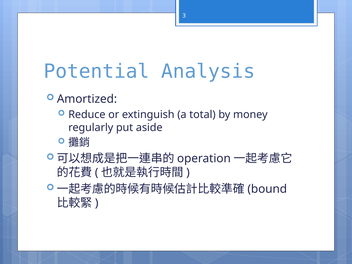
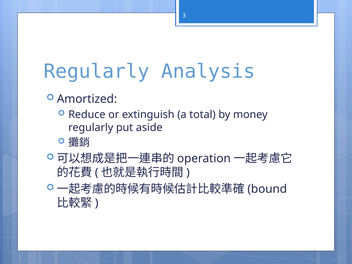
Potential: Potential -> Regularly (97, 71)
